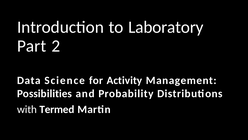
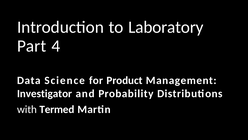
2: 2 -> 4 (56, 46)
Activity: Activity -> Product (125, 80)
Possibilities: Possibilities -> Investigator (45, 93)
